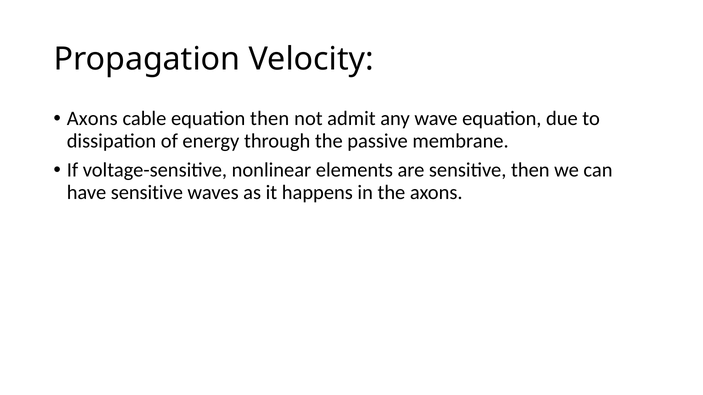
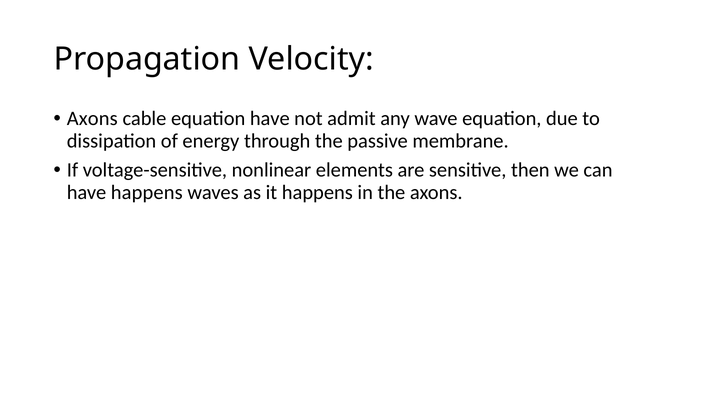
equation then: then -> have (270, 119)
have sensitive: sensitive -> happens (147, 192)
